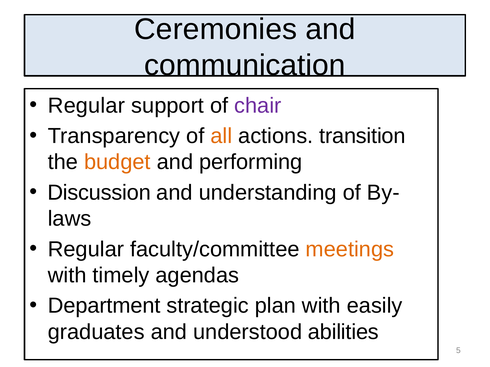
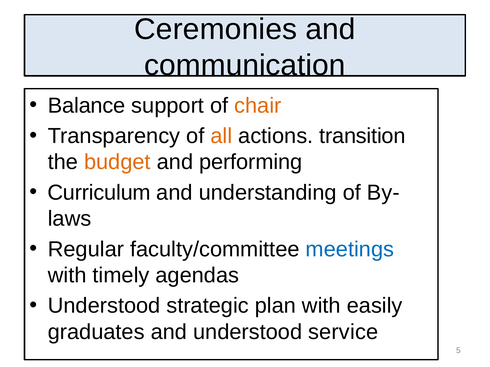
Regular: Regular -> Balance (87, 106)
chair colour: purple -> orange (258, 106)
Discussion: Discussion -> Curriculum (99, 193)
meetings colour: orange -> blue (350, 250)
Department: Department -> Understood (104, 306)
abilities: abilities -> service (343, 332)
